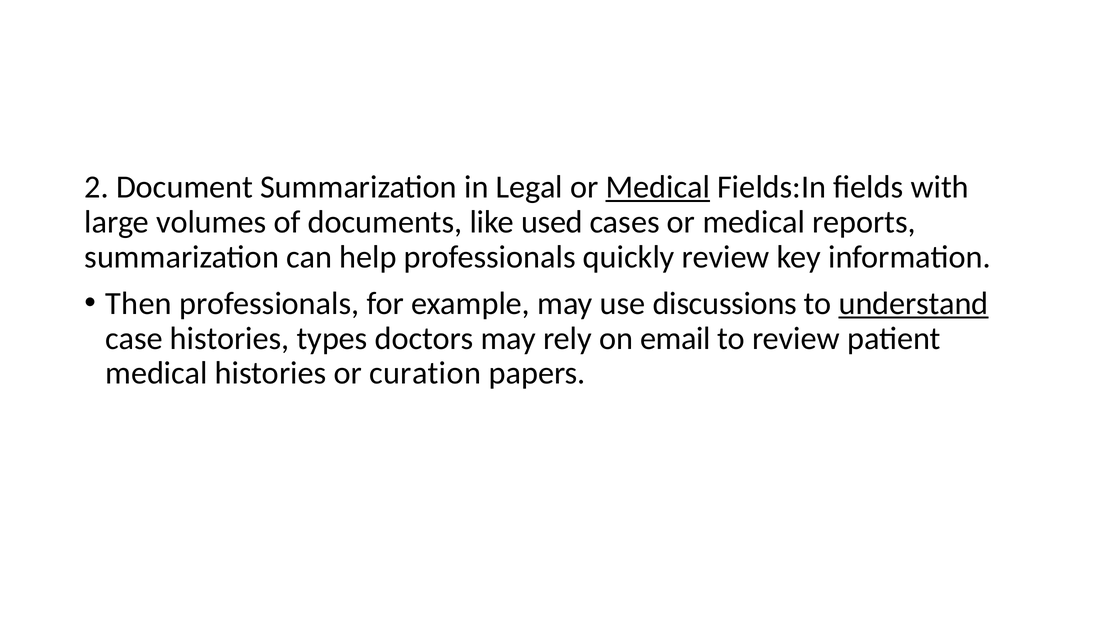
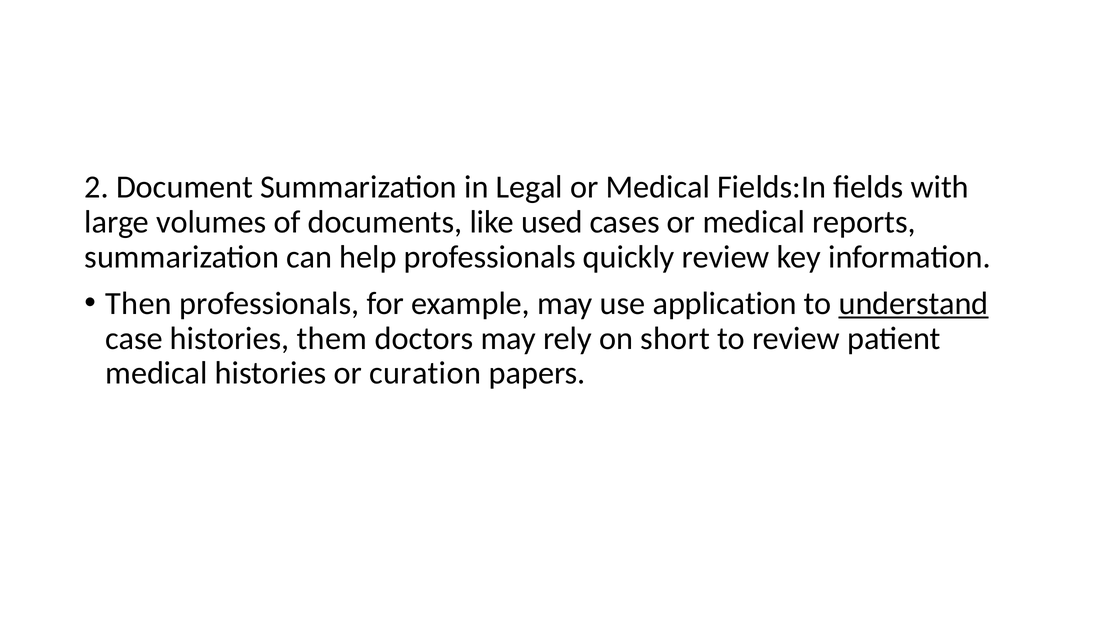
Medical underline: present -> none (658, 187)
discussions: discussions -> application (725, 304)
types: types -> them (332, 339)
email: email -> short (675, 339)
